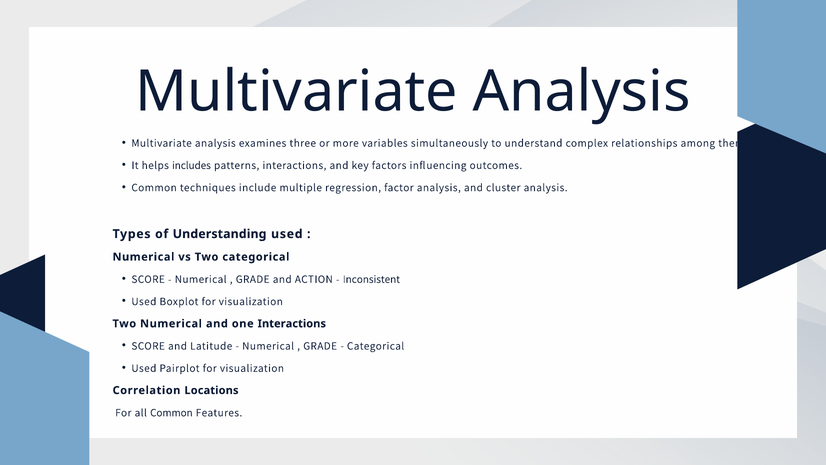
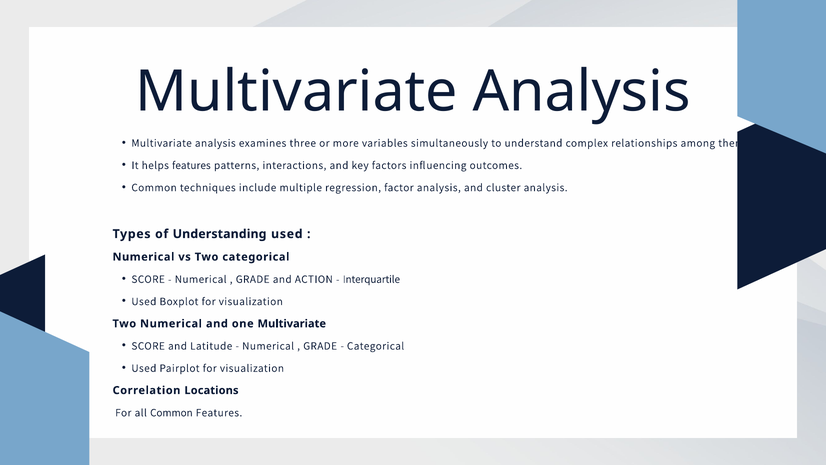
helps includes: includes -> features (191, 165)
Inconsistent: Inconsistent -> Interquartile (371, 279)
one Interactions: Interactions -> Multivariate (292, 323)
